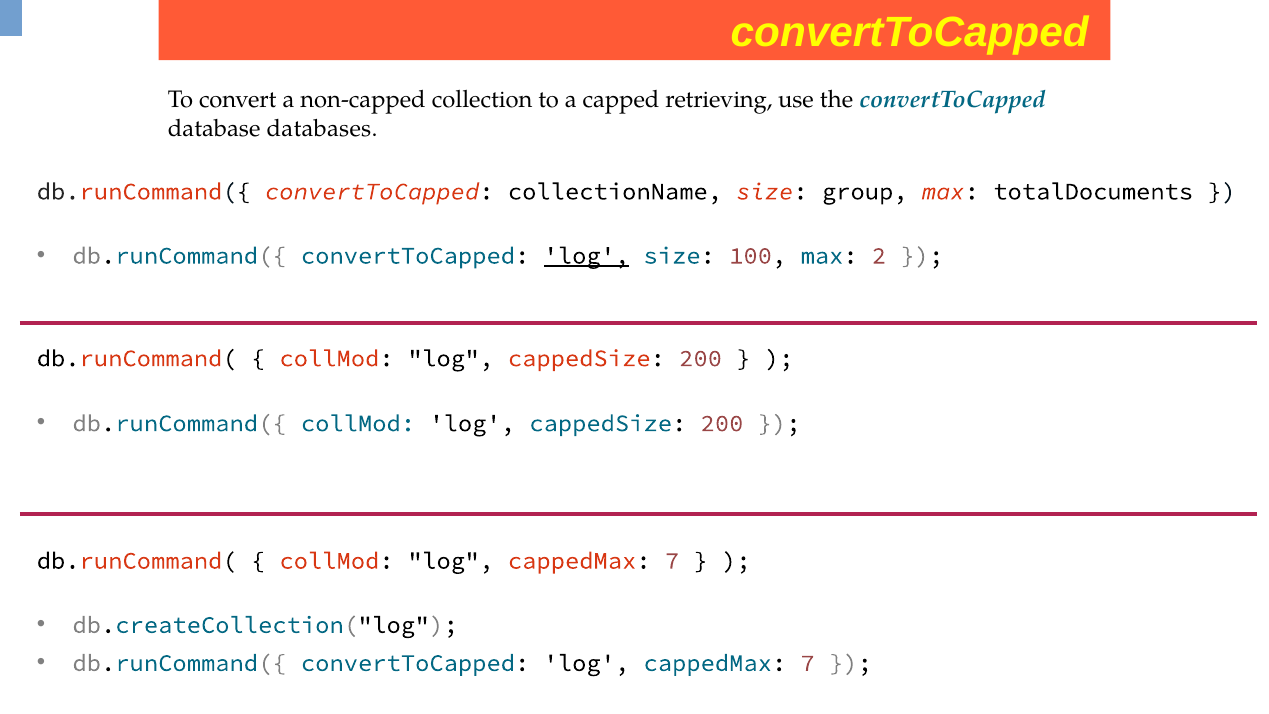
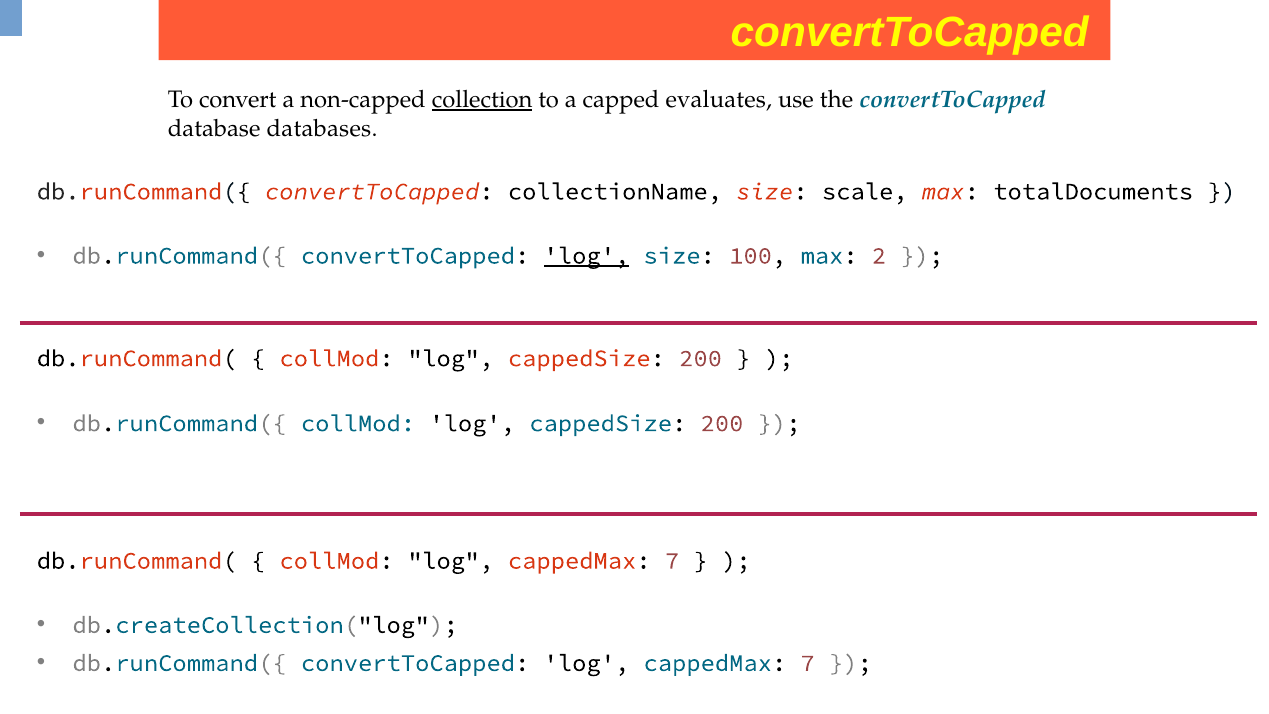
collection underline: none -> present (482, 100)
retrieving: retrieving -> evaluates (719, 100)
group: group -> scale (865, 192)
